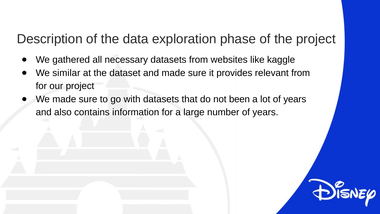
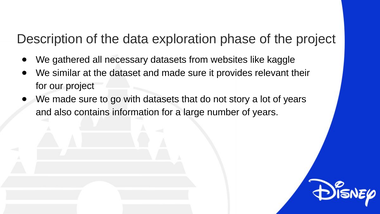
relevant from: from -> their (301, 73)
been: been -> story (239, 99)
